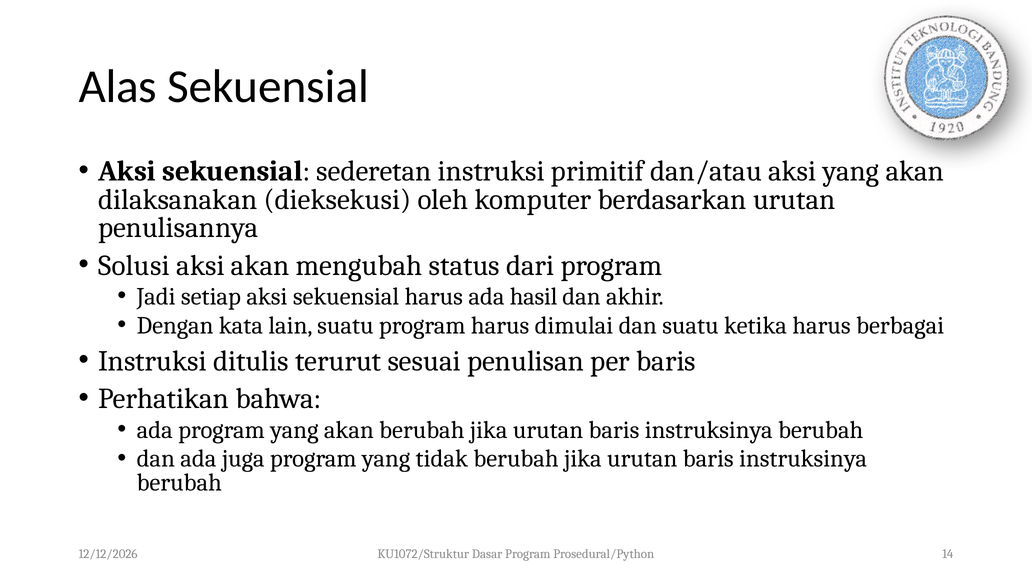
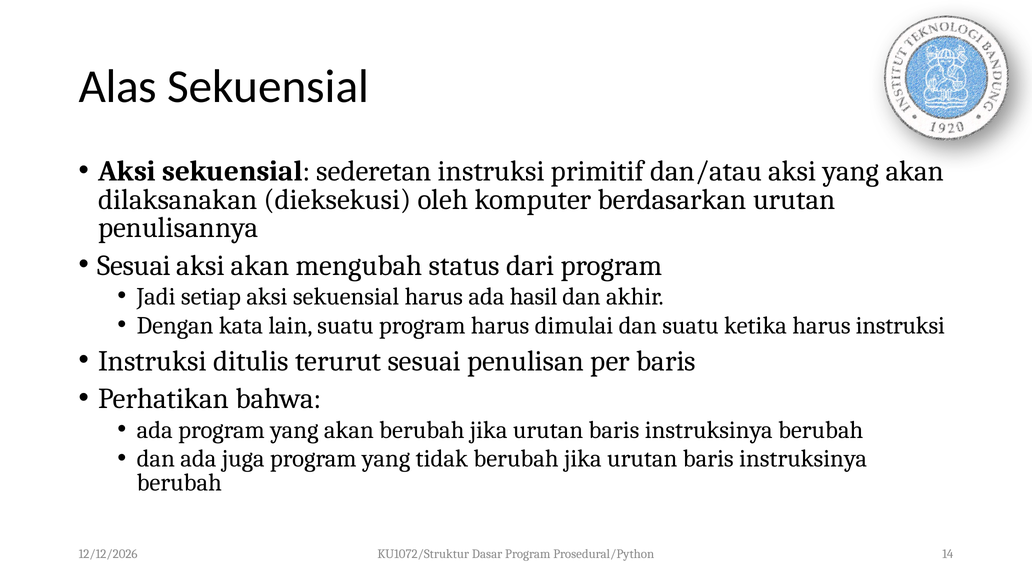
Solusi: Solusi -> Sesuai (134, 266)
harus berbagai: berbagai -> instruksi (900, 326)
